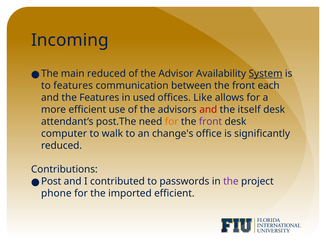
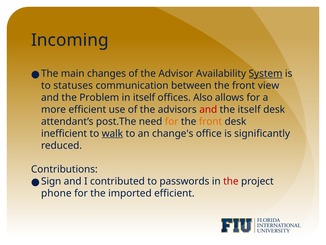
main reduced: reduced -> changes (107, 74)
to features: features -> statuses (73, 85)
each: each -> view (269, 85)
the Features: Features -> Problem (99, 97)
in used: used -> itself (144, 97)
Like: Like -> Also (203, 97)
front colour: purple -> orange (210, 121)
computer: computer -> inefficient (64, 133)
walk underline: none -> present (112, 133)
Post: Post -> Sign (51, 181)
the colour: purple -> red (231, 181)
